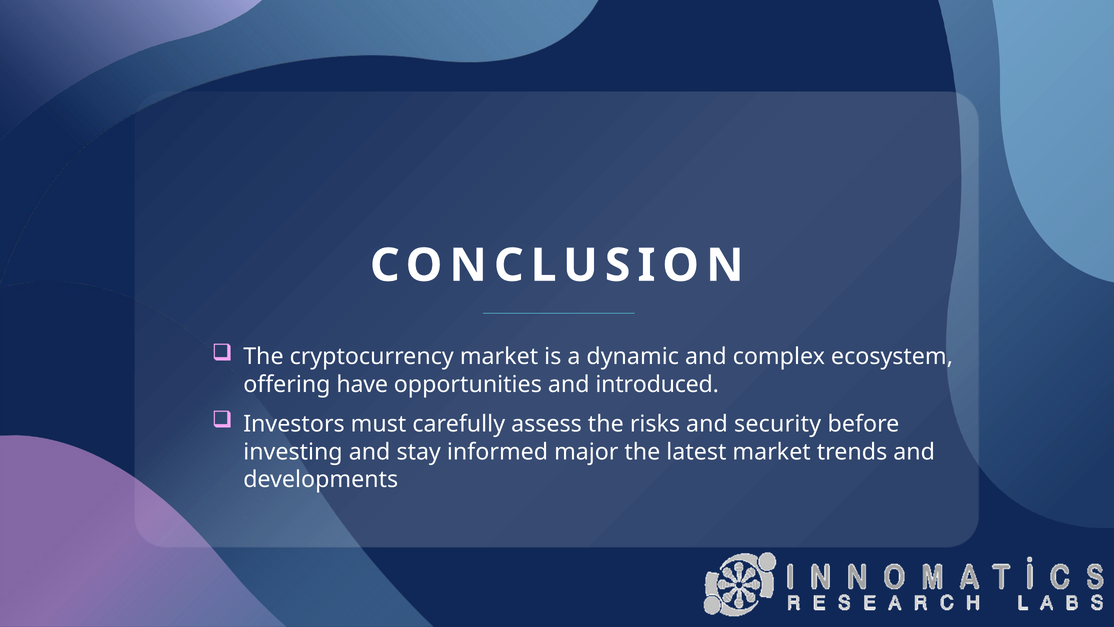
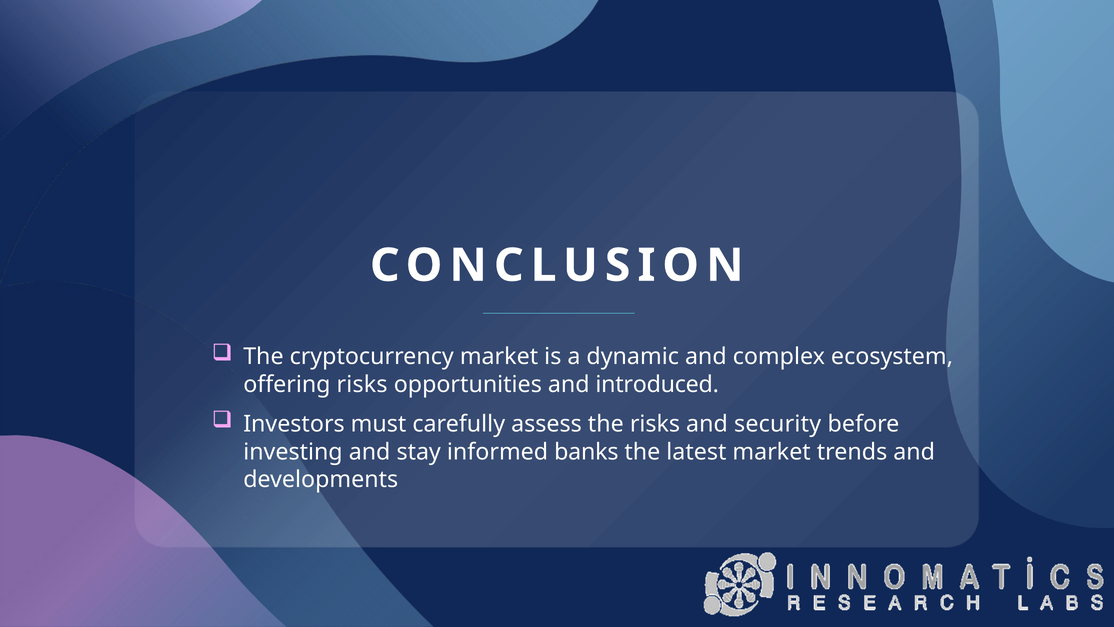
offering have: have -> risks (362, 384)
major: major -> banks (586, 452)
